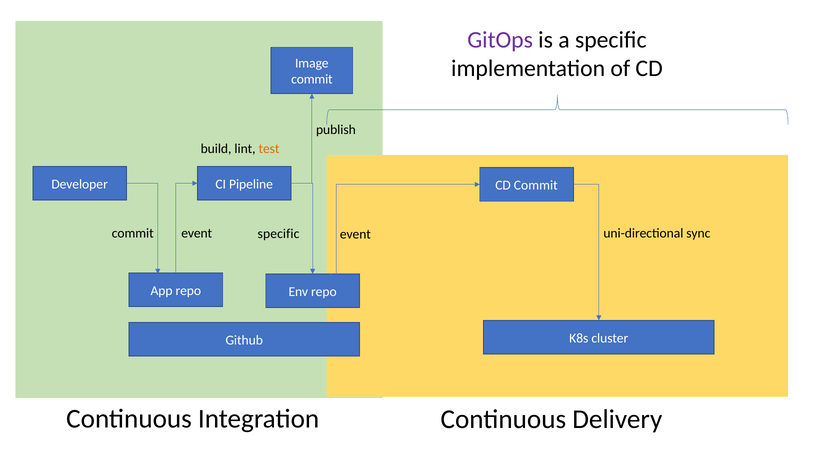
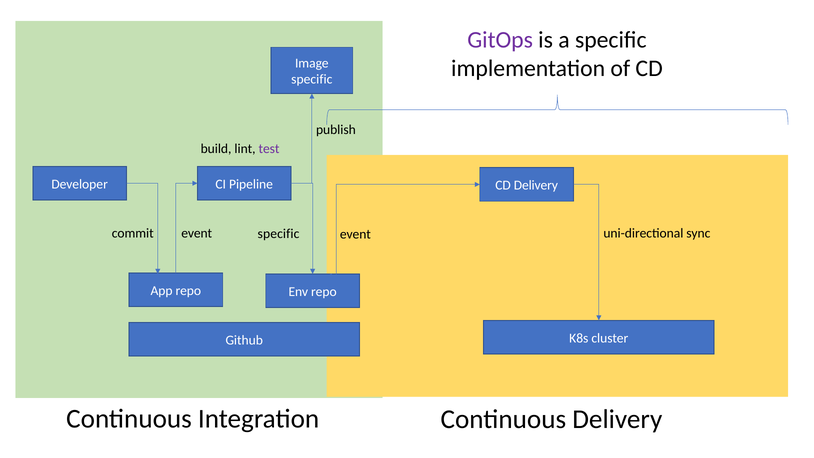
commit: commit -> specific (312, 79)
test colour: orange -> purple (269, 149)
CD Commit: Commit -> Delivery (536, 185)
